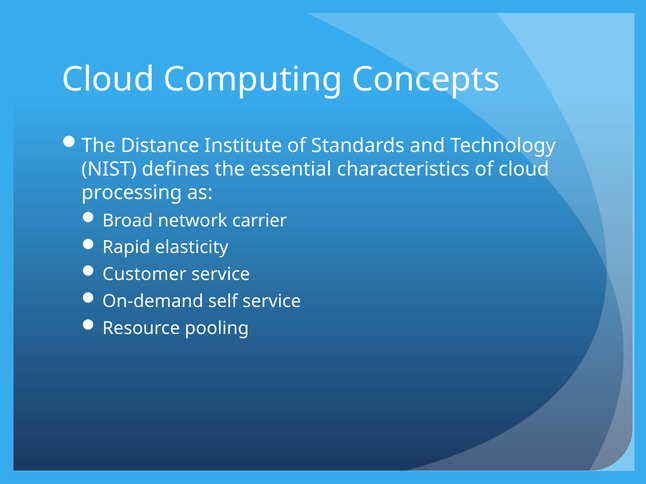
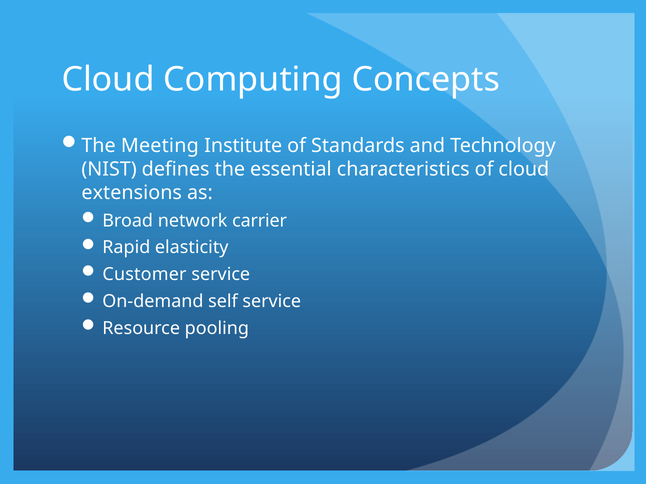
Distance: Distance -> Meeting (160, 146)
processing: processing -> extensions (132, 193)
